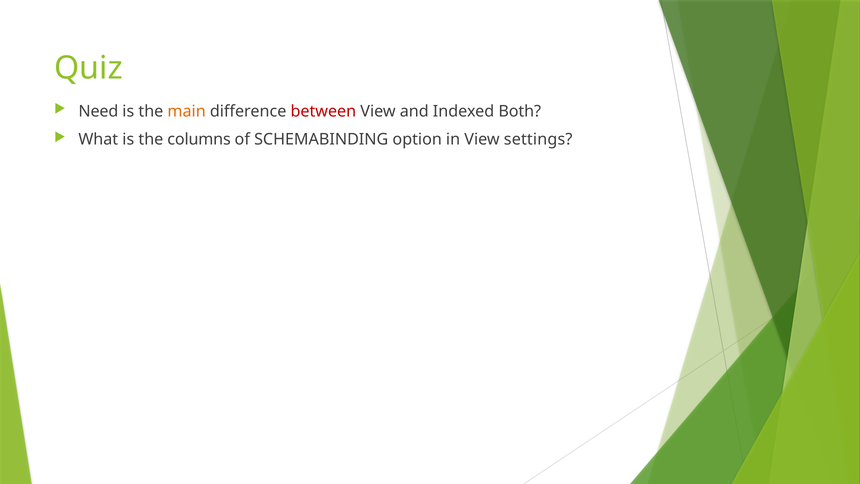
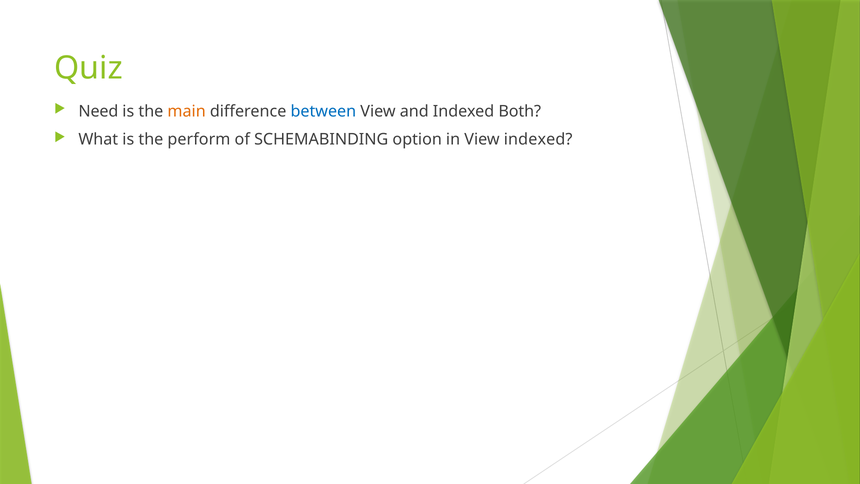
between colour: red -> blue (323, 111)
columns: columns -> perform (199, 140)
View settings: settings -> indexed (538, 140)
